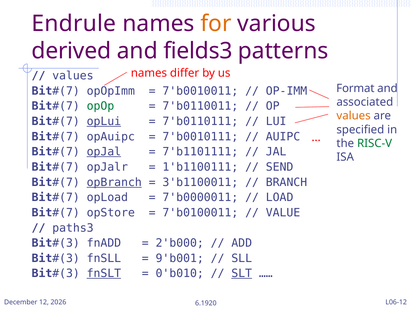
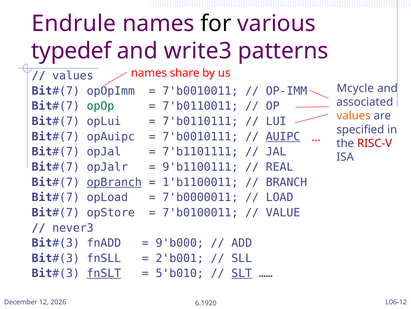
for colour: orange -> black (216, 24)
derived: derived -> typedef (71, 51)
fields3: fields3 -> write3 (198, 51)
differ: differ -> share (185, 73)
Format: Format -> Mcycle (355, 88)
opLui underline: present -> none (104, 121)
AUIPC underline: none -> present (283, 136)
RISC-V colour: green -> red (375, 143)
opJal underline: present -> none (104, 151)
1'b1100111: 1'b1100111 -> 9'b1100111 (200, 167)
SEND: SEND -> REAL (280, 167)
3'b1100011: 3'b1100011 -> 1'b1100011 (200, 182)
paths3: paths3 -> never3 (73, 227)
2'b000: 2'b000 -> 9'b000 (180, 243)
9'b001: 9'b001 -> 2'b001 (180, 258)
0'b010: 0'b010 -> 5'b010 (180, 273)
